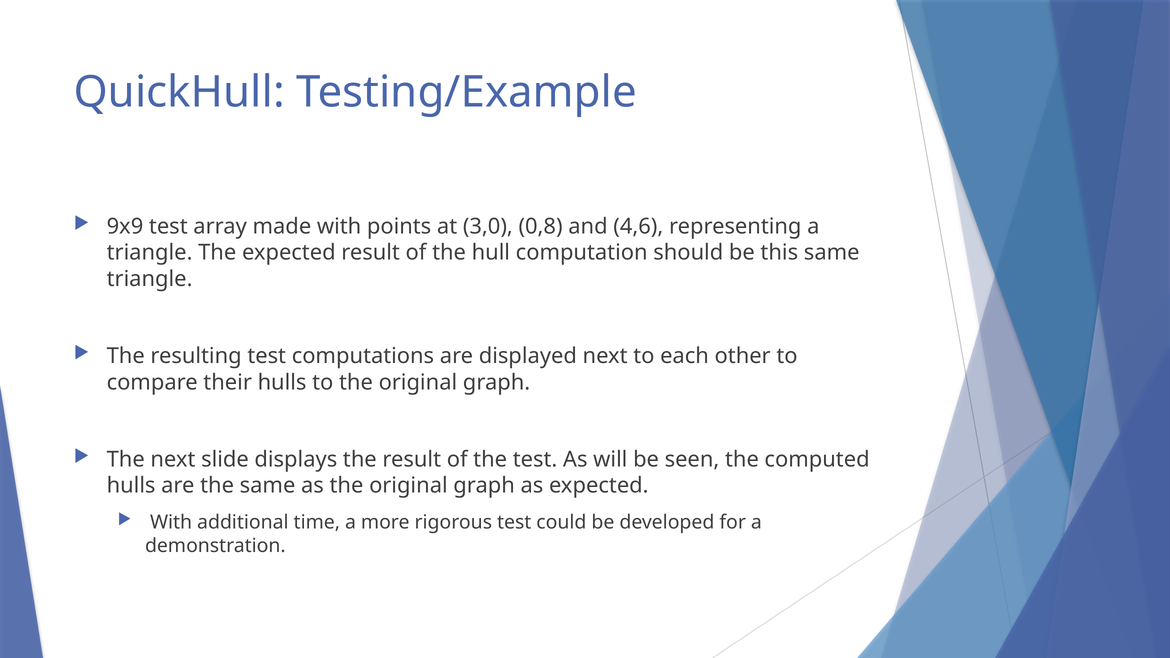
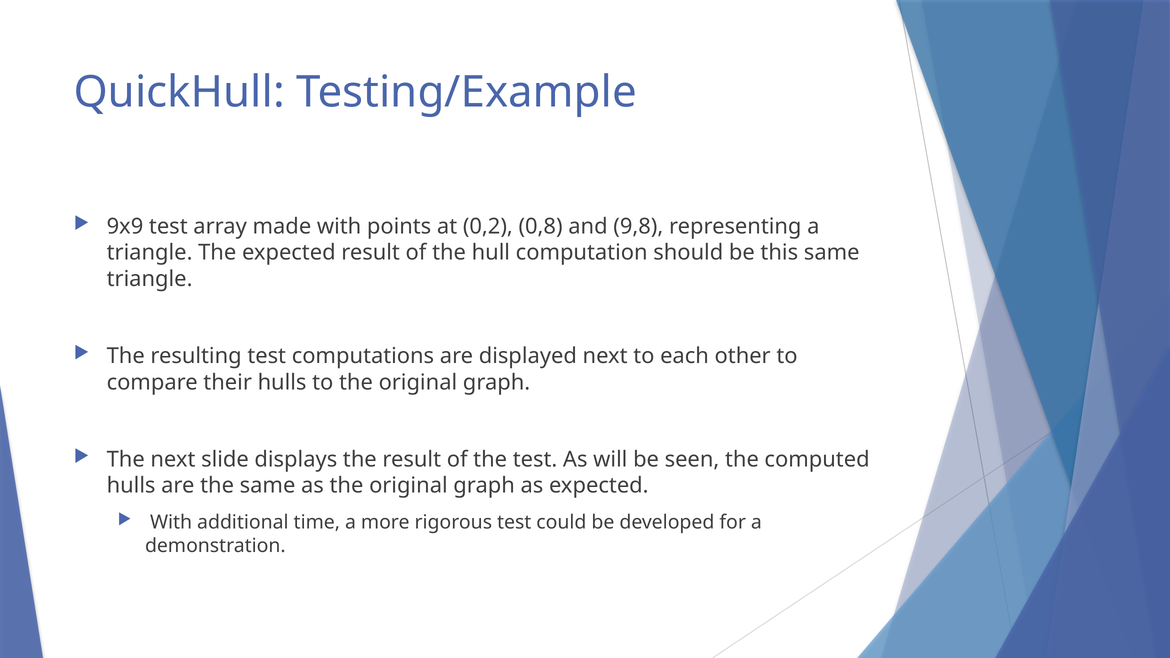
3,0: 3,0 -> 0,2 (488, 226)
4,6: 4,6 -> 9,8 (638, 226)
